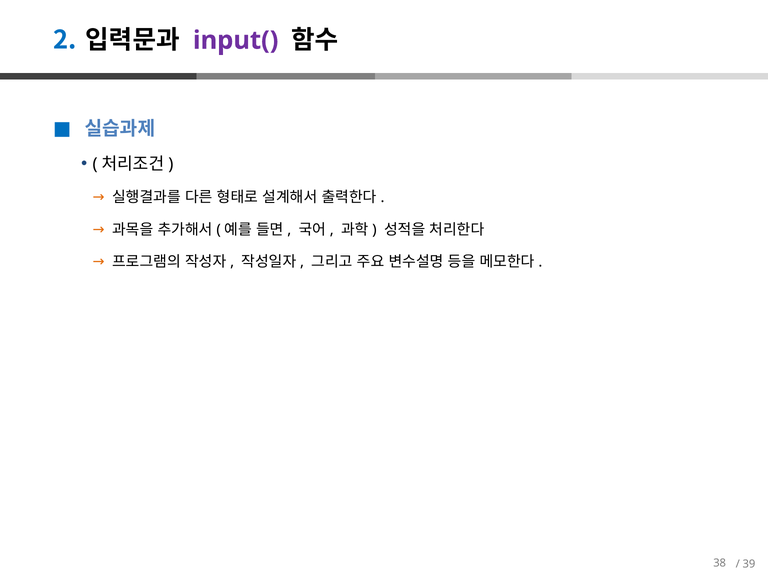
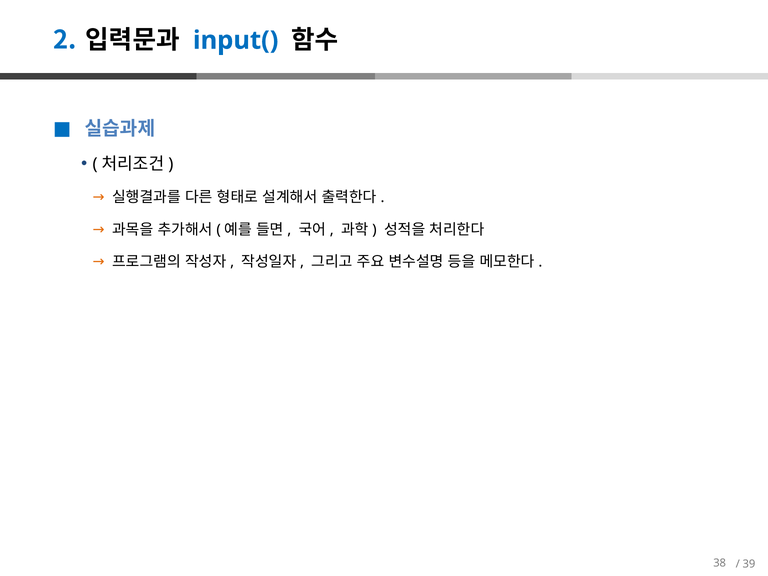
input( colour: purple -> blue (236, 40)
